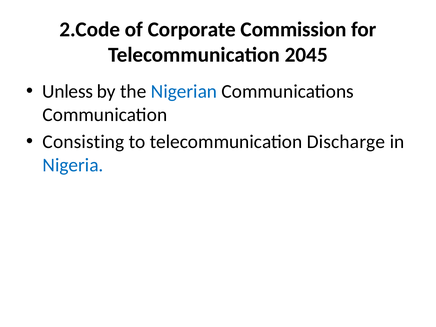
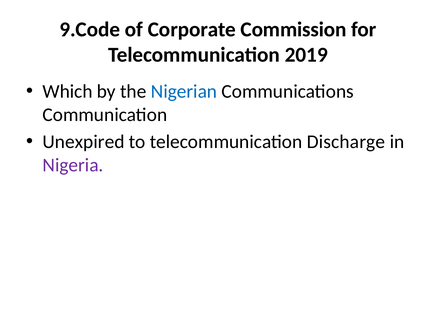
2.Code: 2.Code -> 9.Code (90, 29)
2045: 2045 -> 2019 (306, 55)
Unless: Unless -> Which (68, 91)
Consisting: Consisting -> Unexpired (84, 142)
Nigeria colour: blue -> purple (73, 165)
